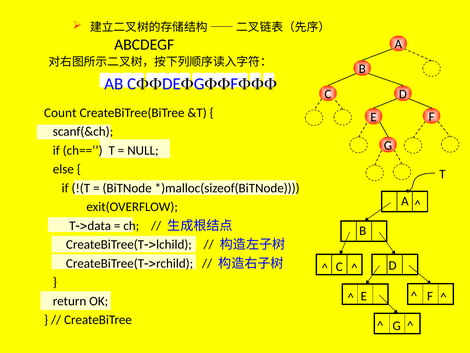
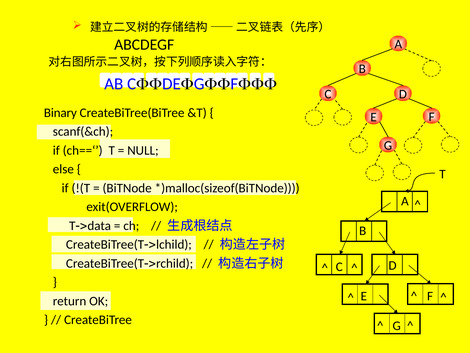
Count: Count -> Binary (60, 113)
